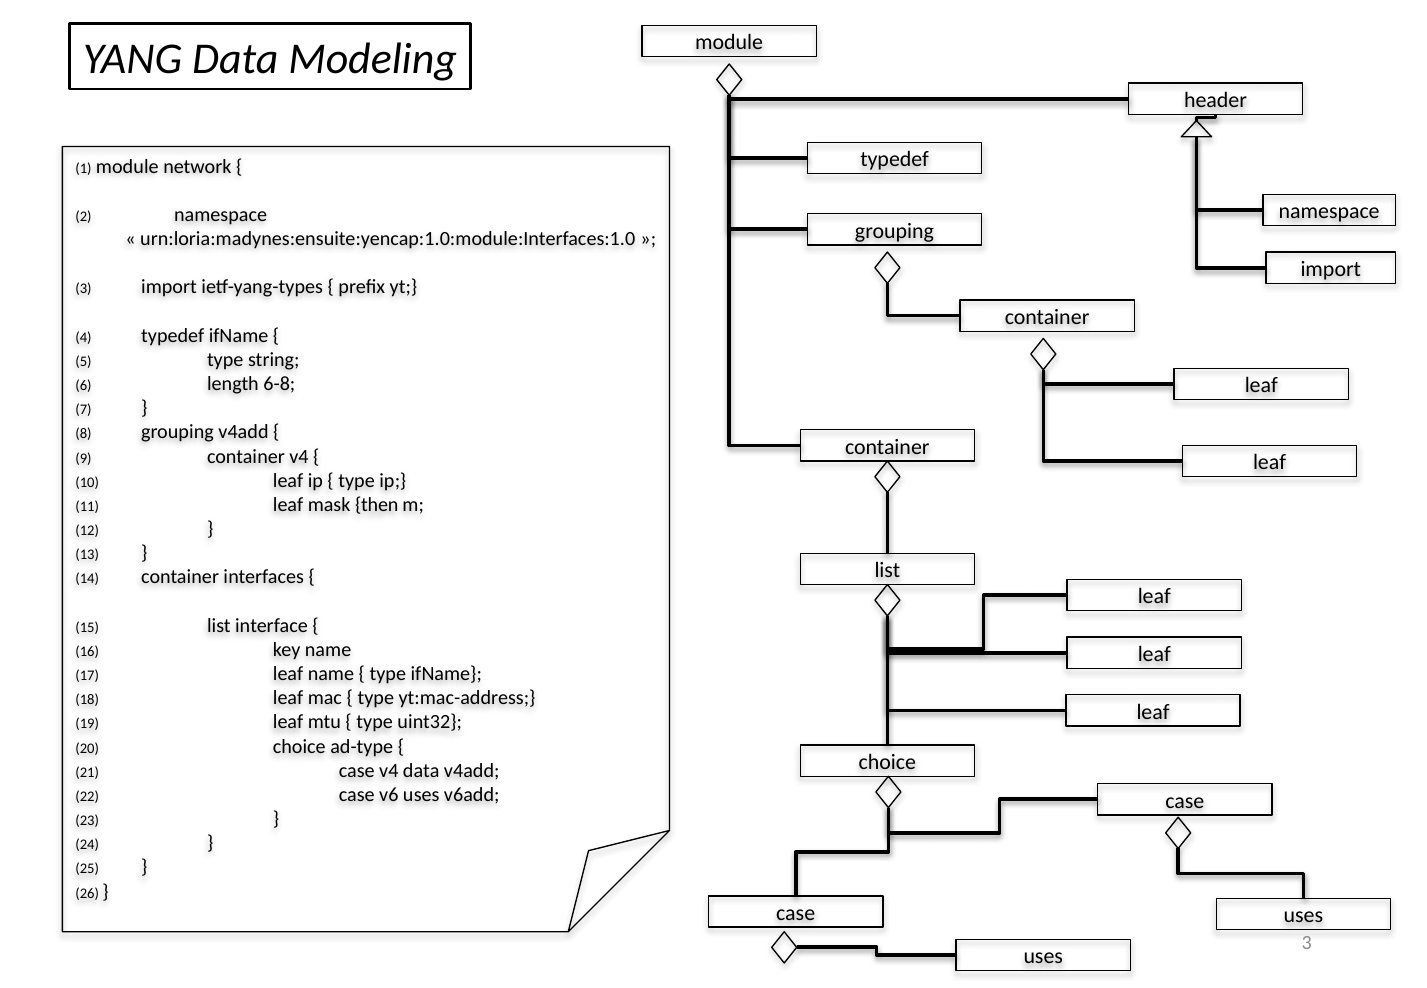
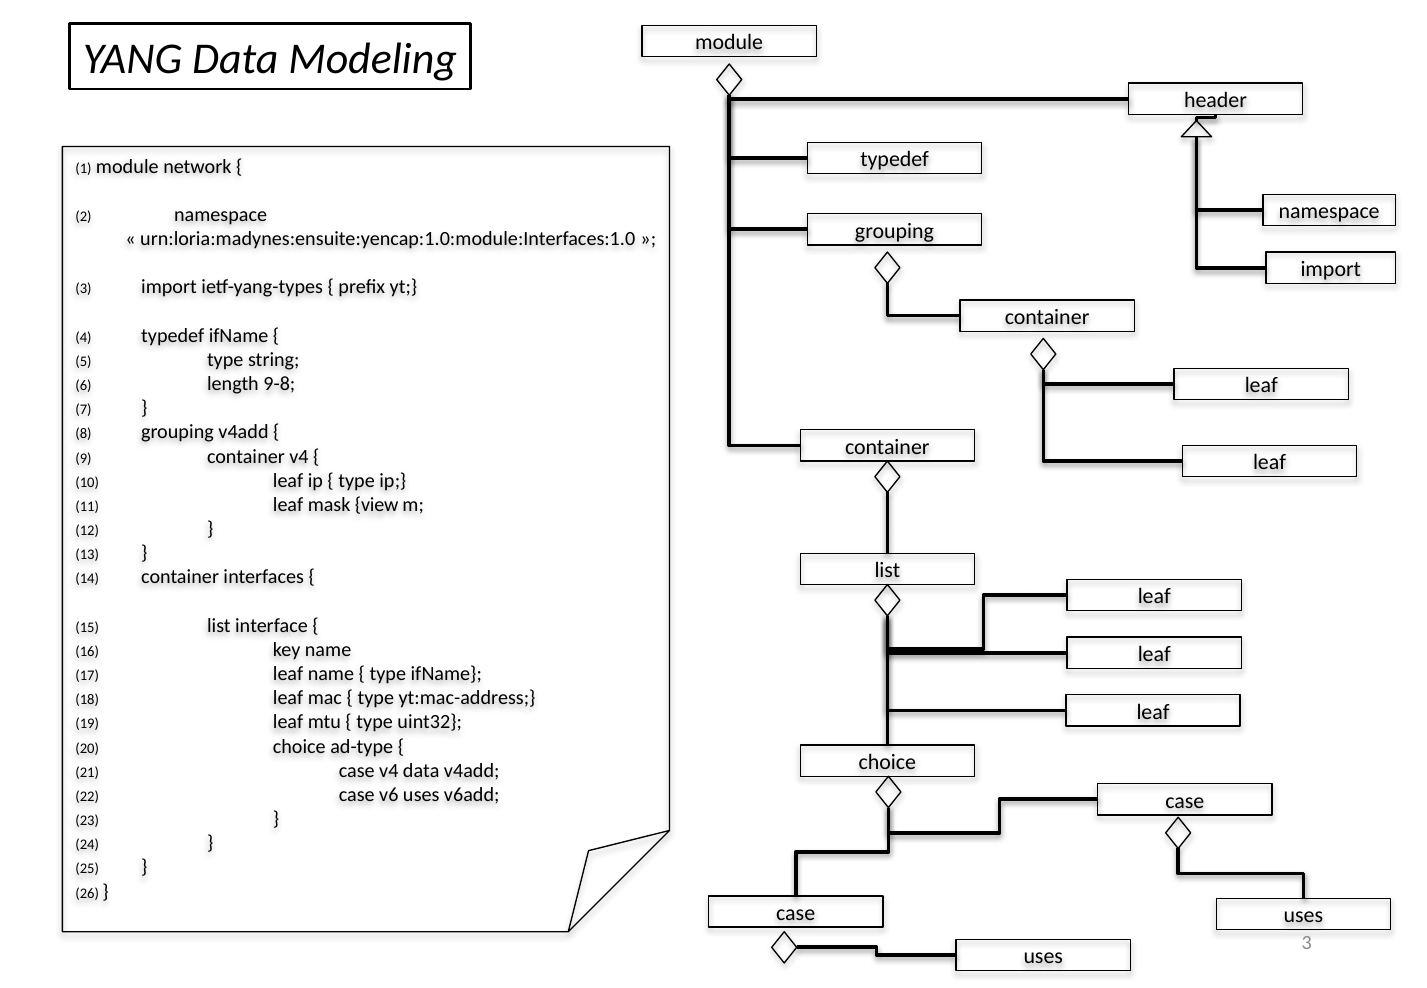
6-8: 6-8 -> 9-8 (279, 384)
then: then -> view (377, 505)
